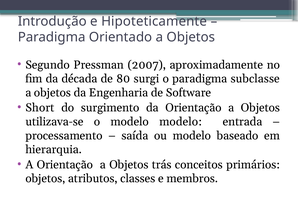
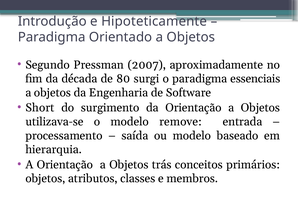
subclasse: subclasse -> essenciais (255, 79)
modelo modelo: modelo -> remove (181, 121)
